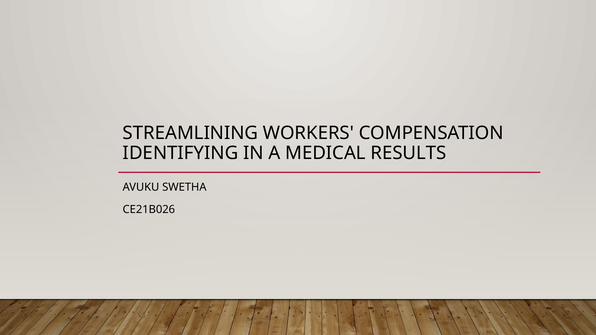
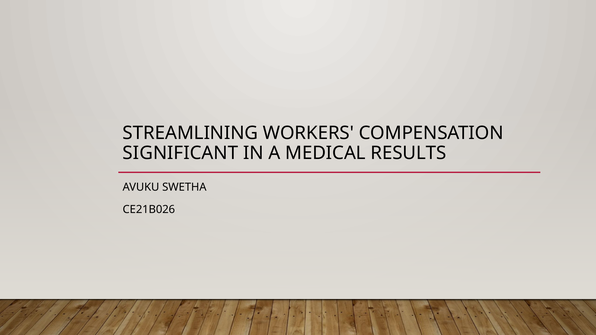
IDENTIFYING: IDENTIFYING -> SIGNIFICANT (180, 153)
